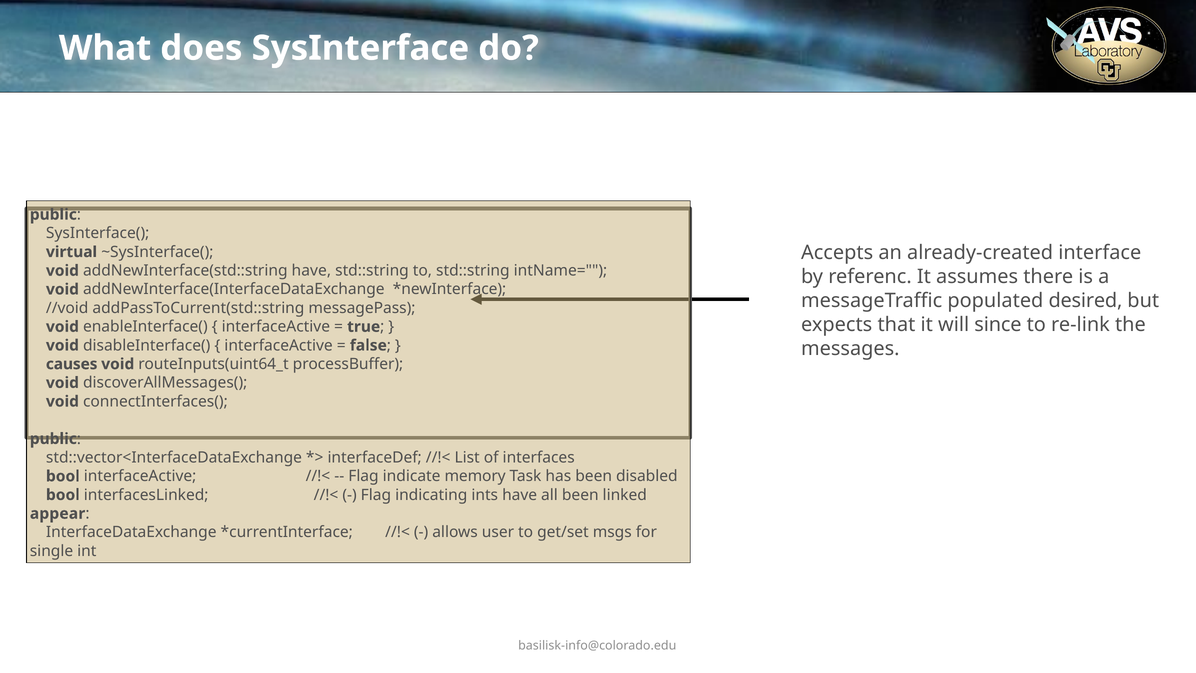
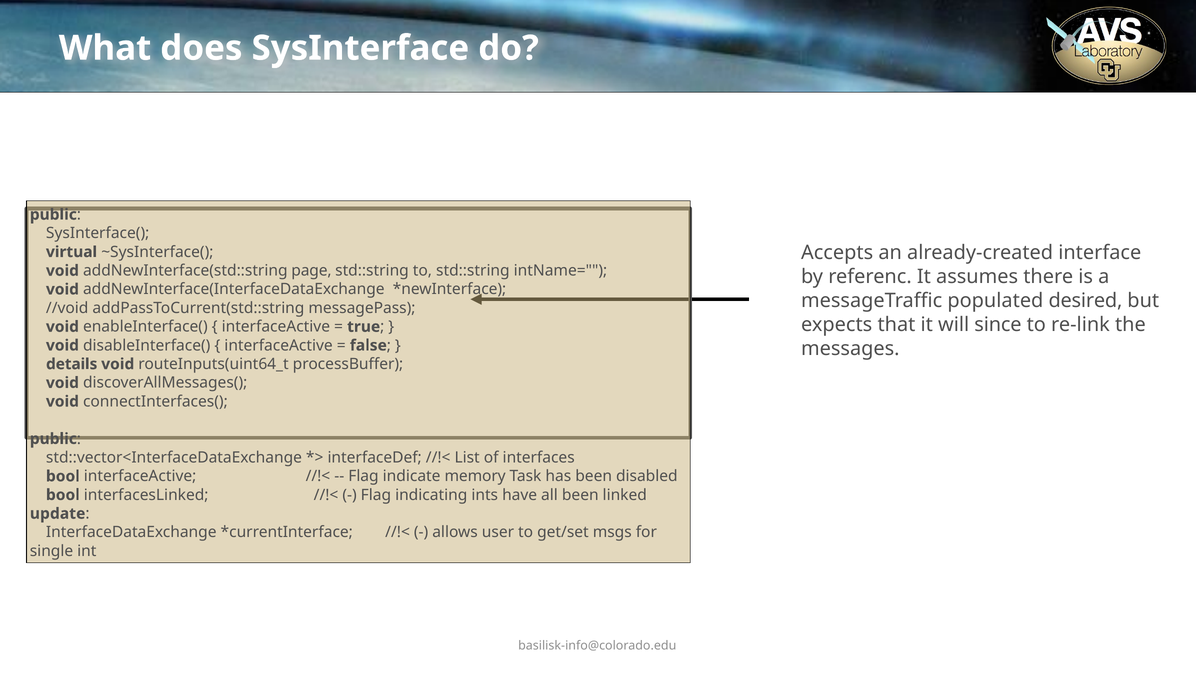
addNewInterface(std::string have: have -> page (311, 271)
causes: causes -> details (72, 364)
appear: appear -> update (58, 513)
